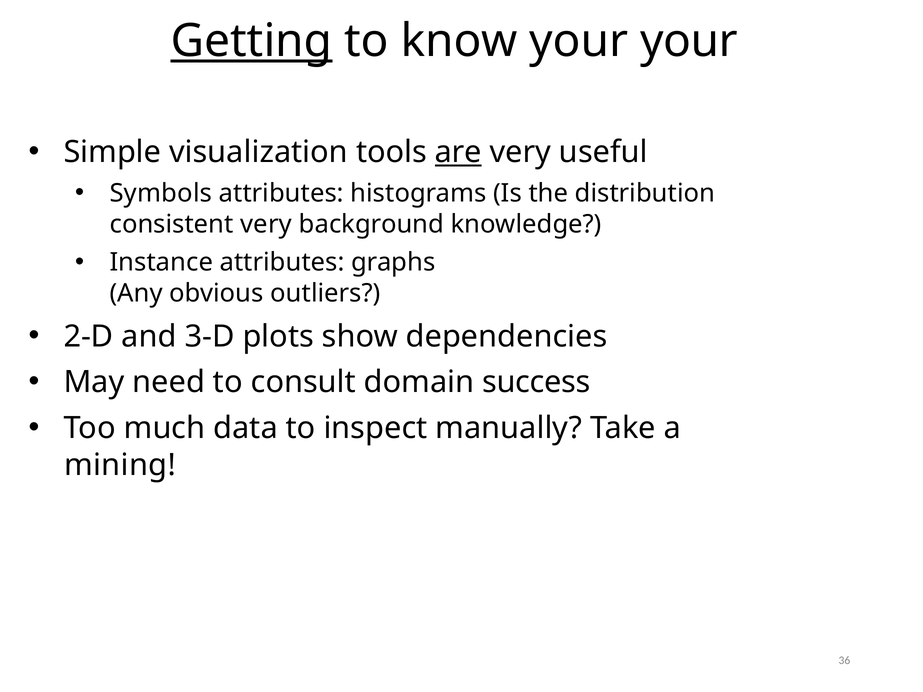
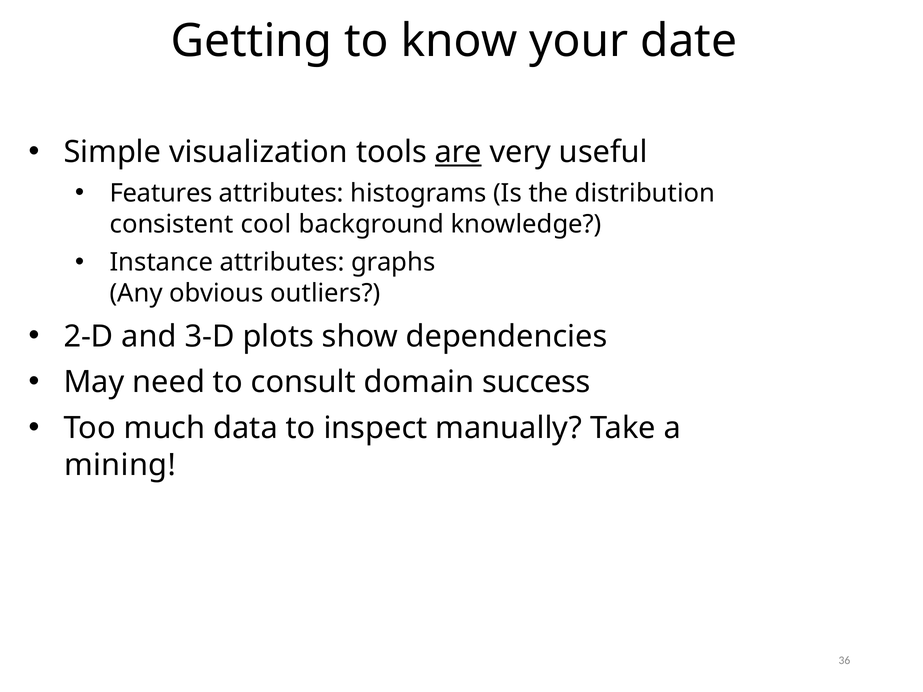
Getting underline: present -> none (252, 41)
your your: your -> date (689, 41)
Symbols: Symbols -> Features (161, 193)
consistent very: very -> cool (266, 224)
